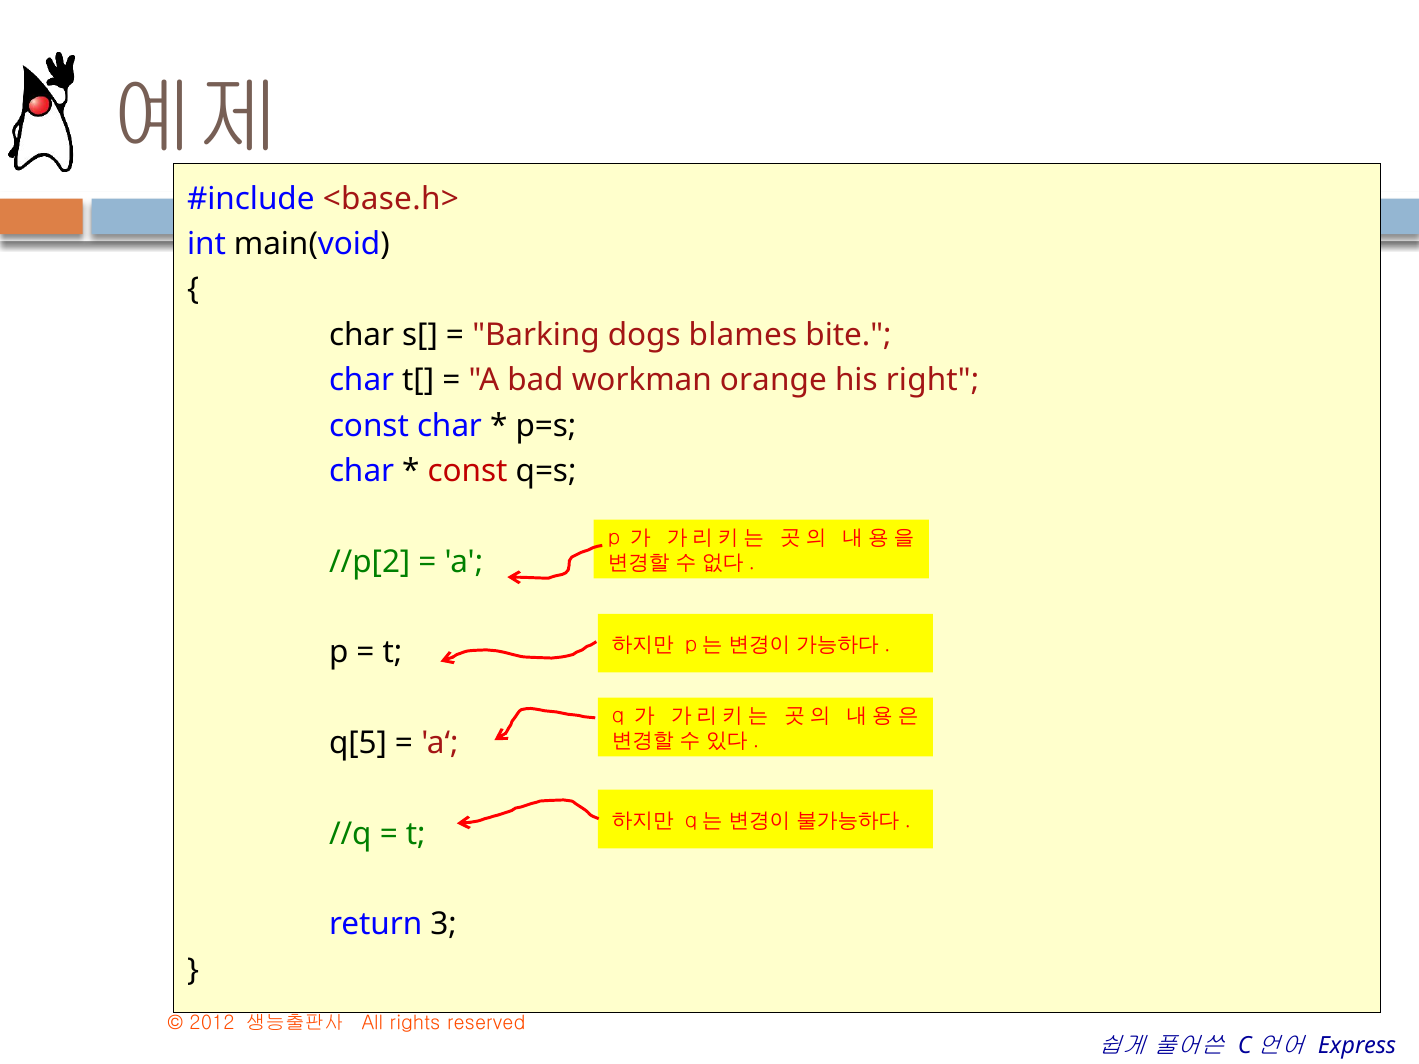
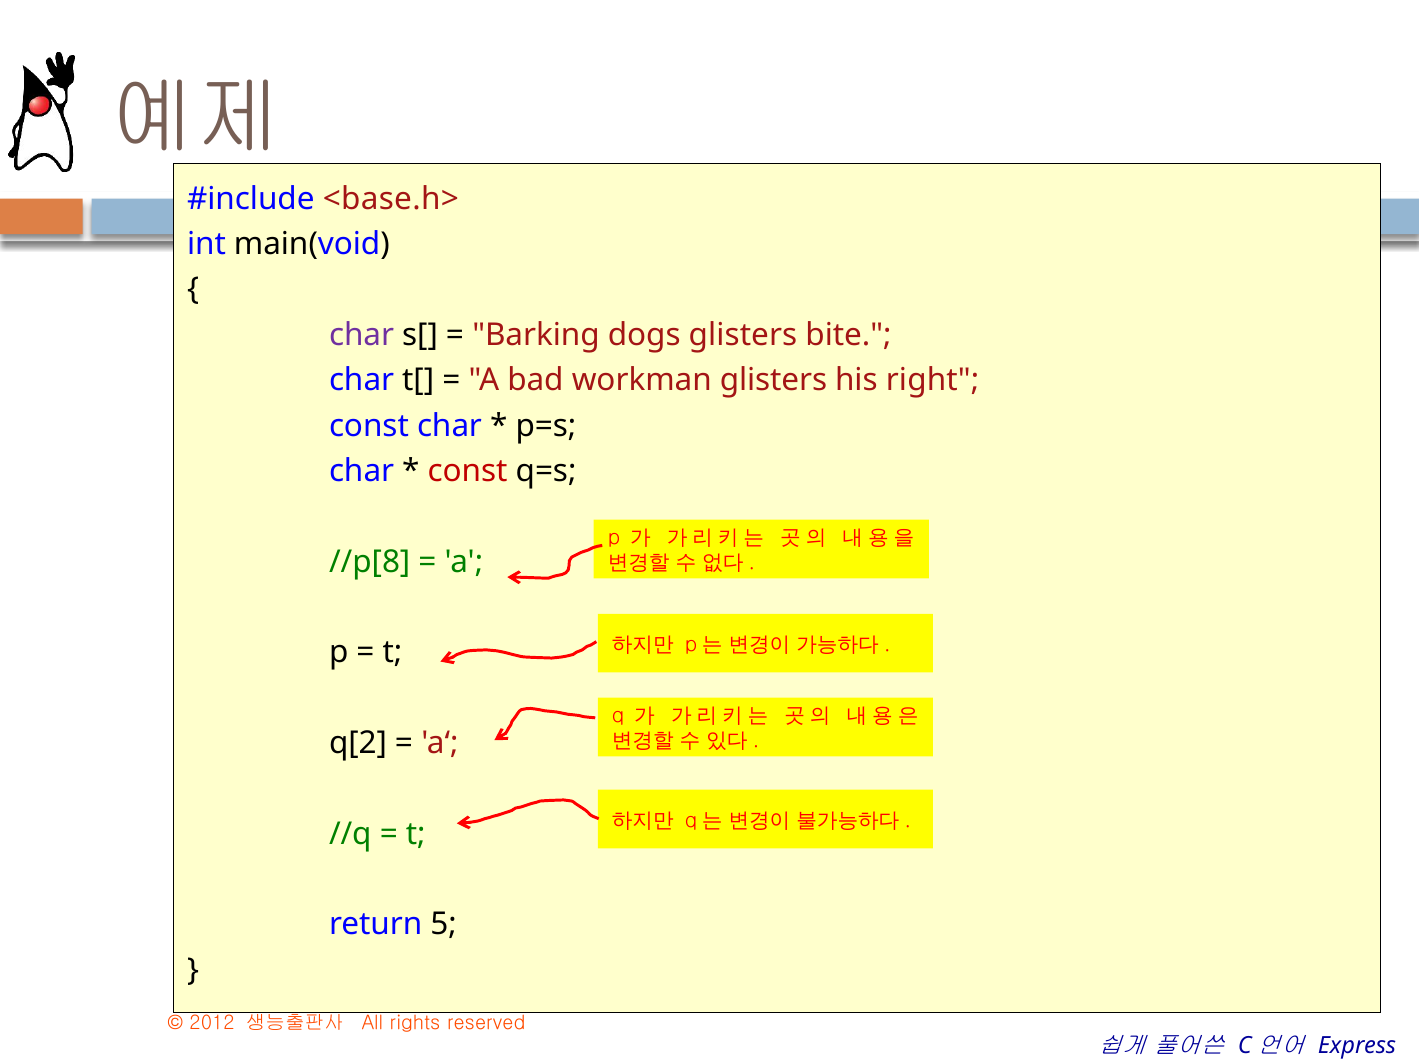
char colour: black -> purple (362, 335)
dogs blames: blames -> glisters (743, 335)
workman orange: orange -> glisters (774, 380)
//p[2: //p[2 -> //p[8 (370, 562)
q[5: q[5 -> q[2 (358, 743)
3: 3 -> 5 (443, 925)
